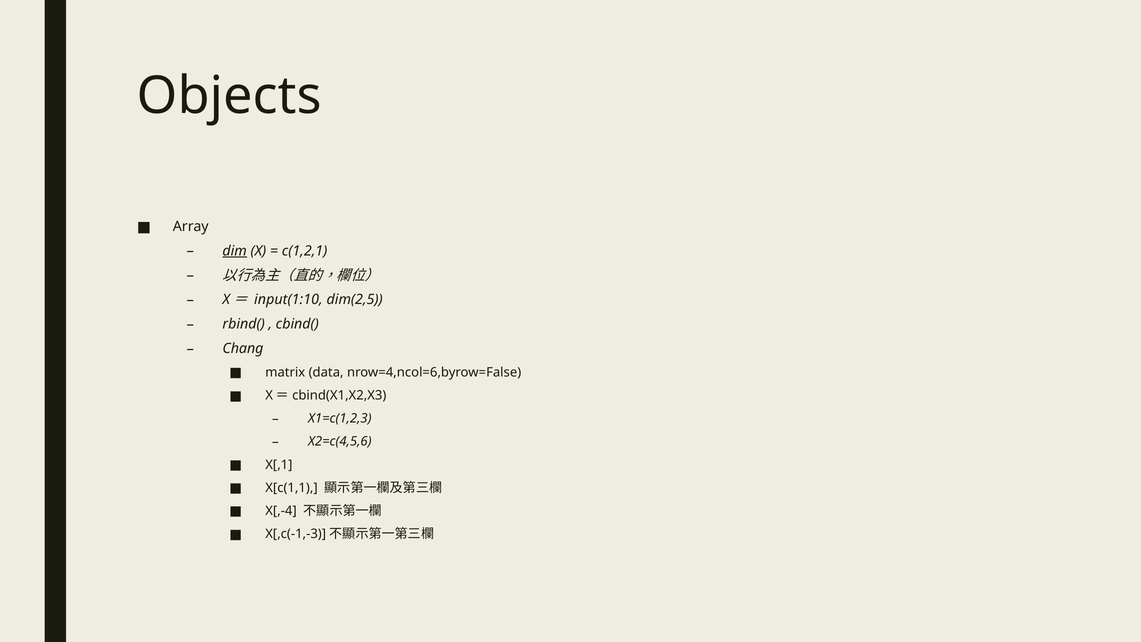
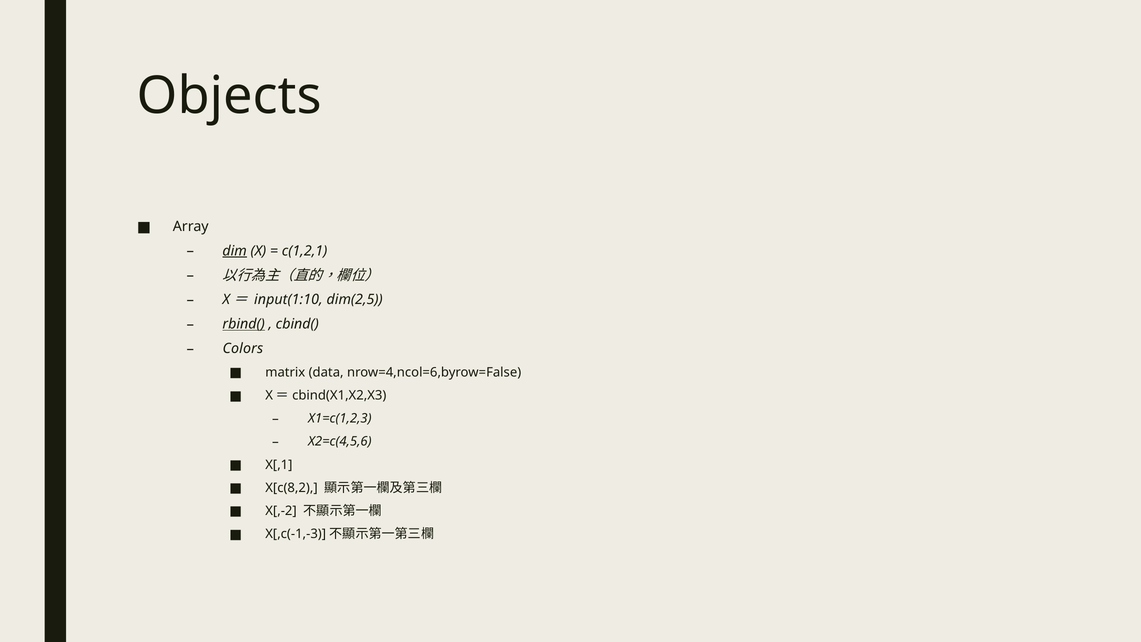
rbind( underline: none -> present (244, 324)
Chang: Chang -> Colors (243, 349)
X[c(1,1: X[c(1,1 -> X[c(8,2 (291, 488)
X[,-4: X[,-4 -> X[,-2 (281, 511)
